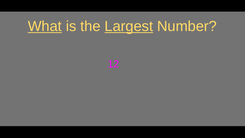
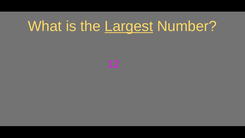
What underline: present -> none (45, 26)
